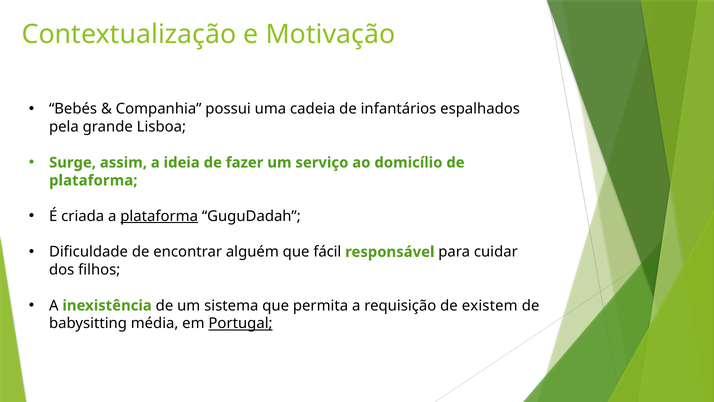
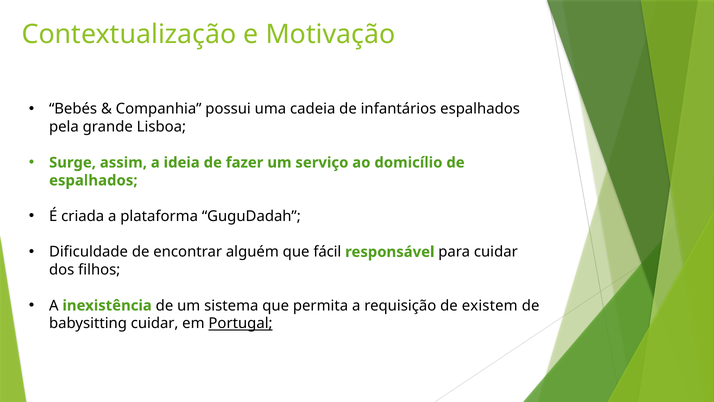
plataforma: plataforma -> espalhados (93, 180)
plataforma underline: present -> none (159, 216)
babysitting média: média -> cuidar (155, 323)
